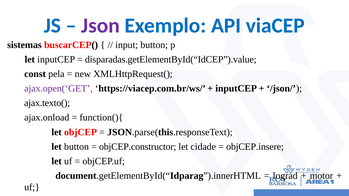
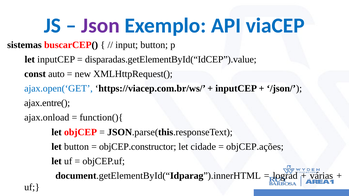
pela: pela -> auto (56, 74)
ajax.open(‘GET colour: purple -> blue (58, 89)
ajax.texto(: ajax.texto( -> ajax.entre( (47, 103)
objCEP.insere: objCEP.insere -> objCEP.ações (255, 147)
motor: motor -> várias (321, 176)
